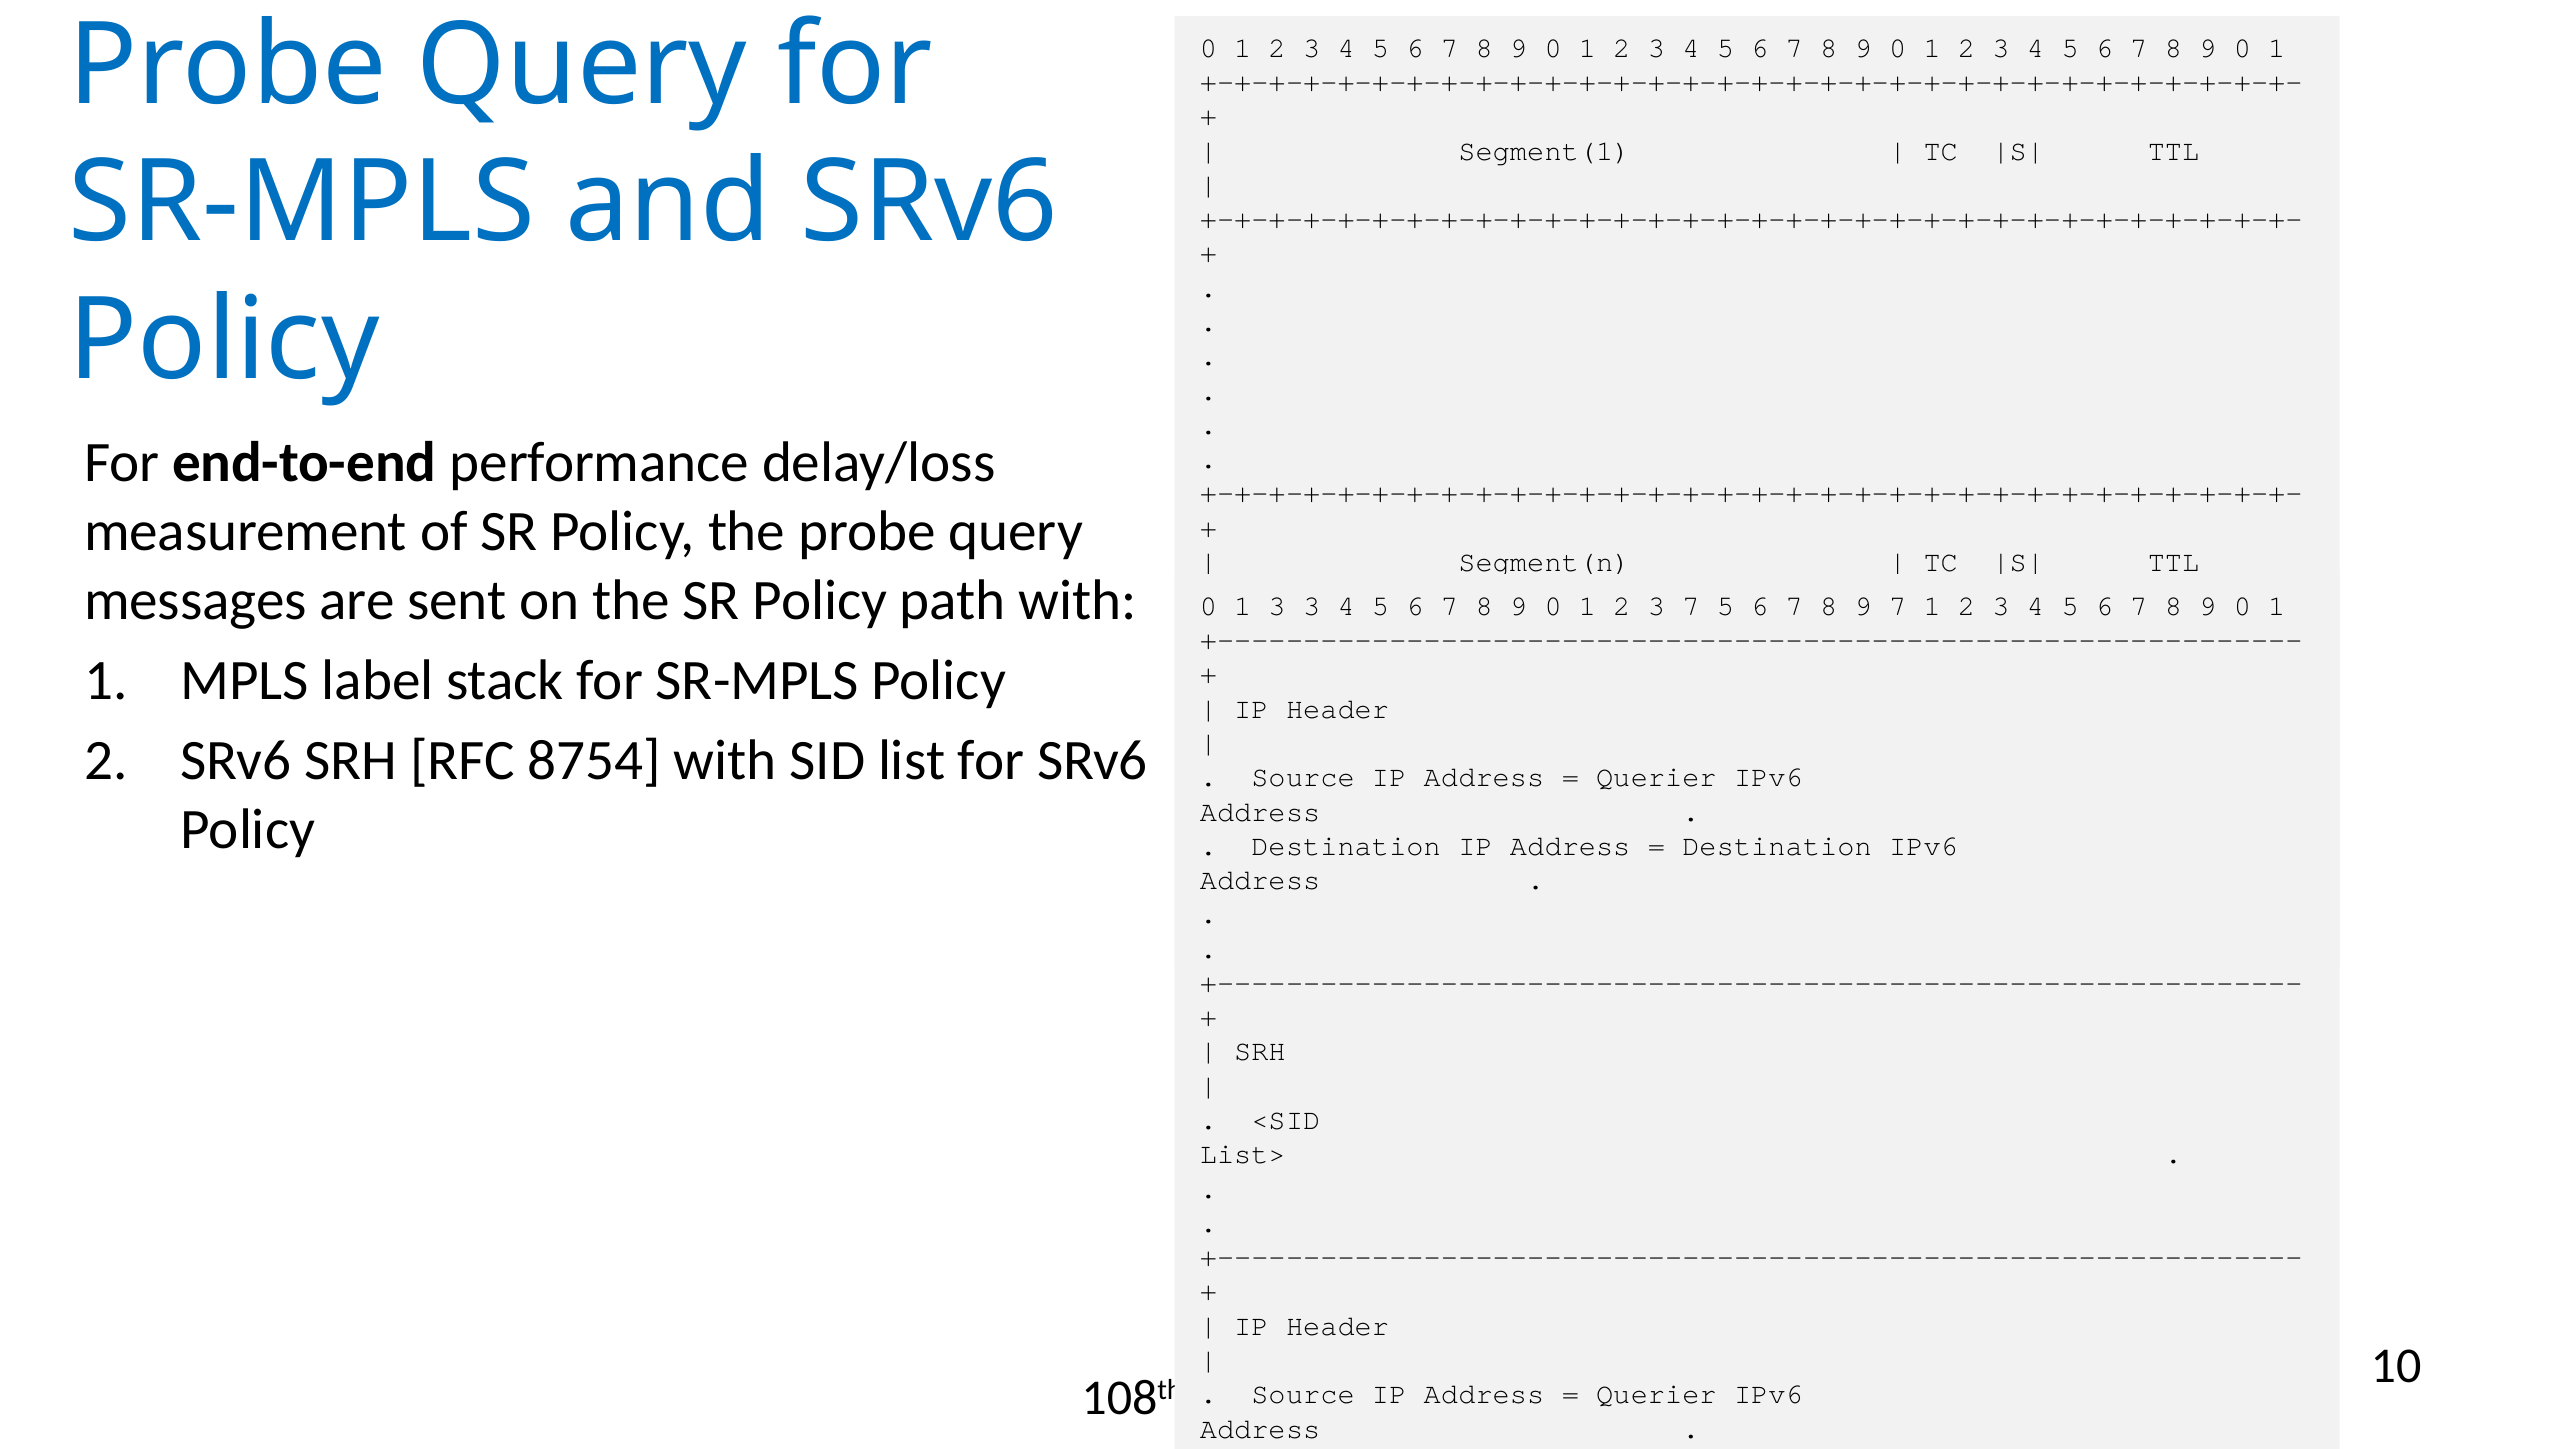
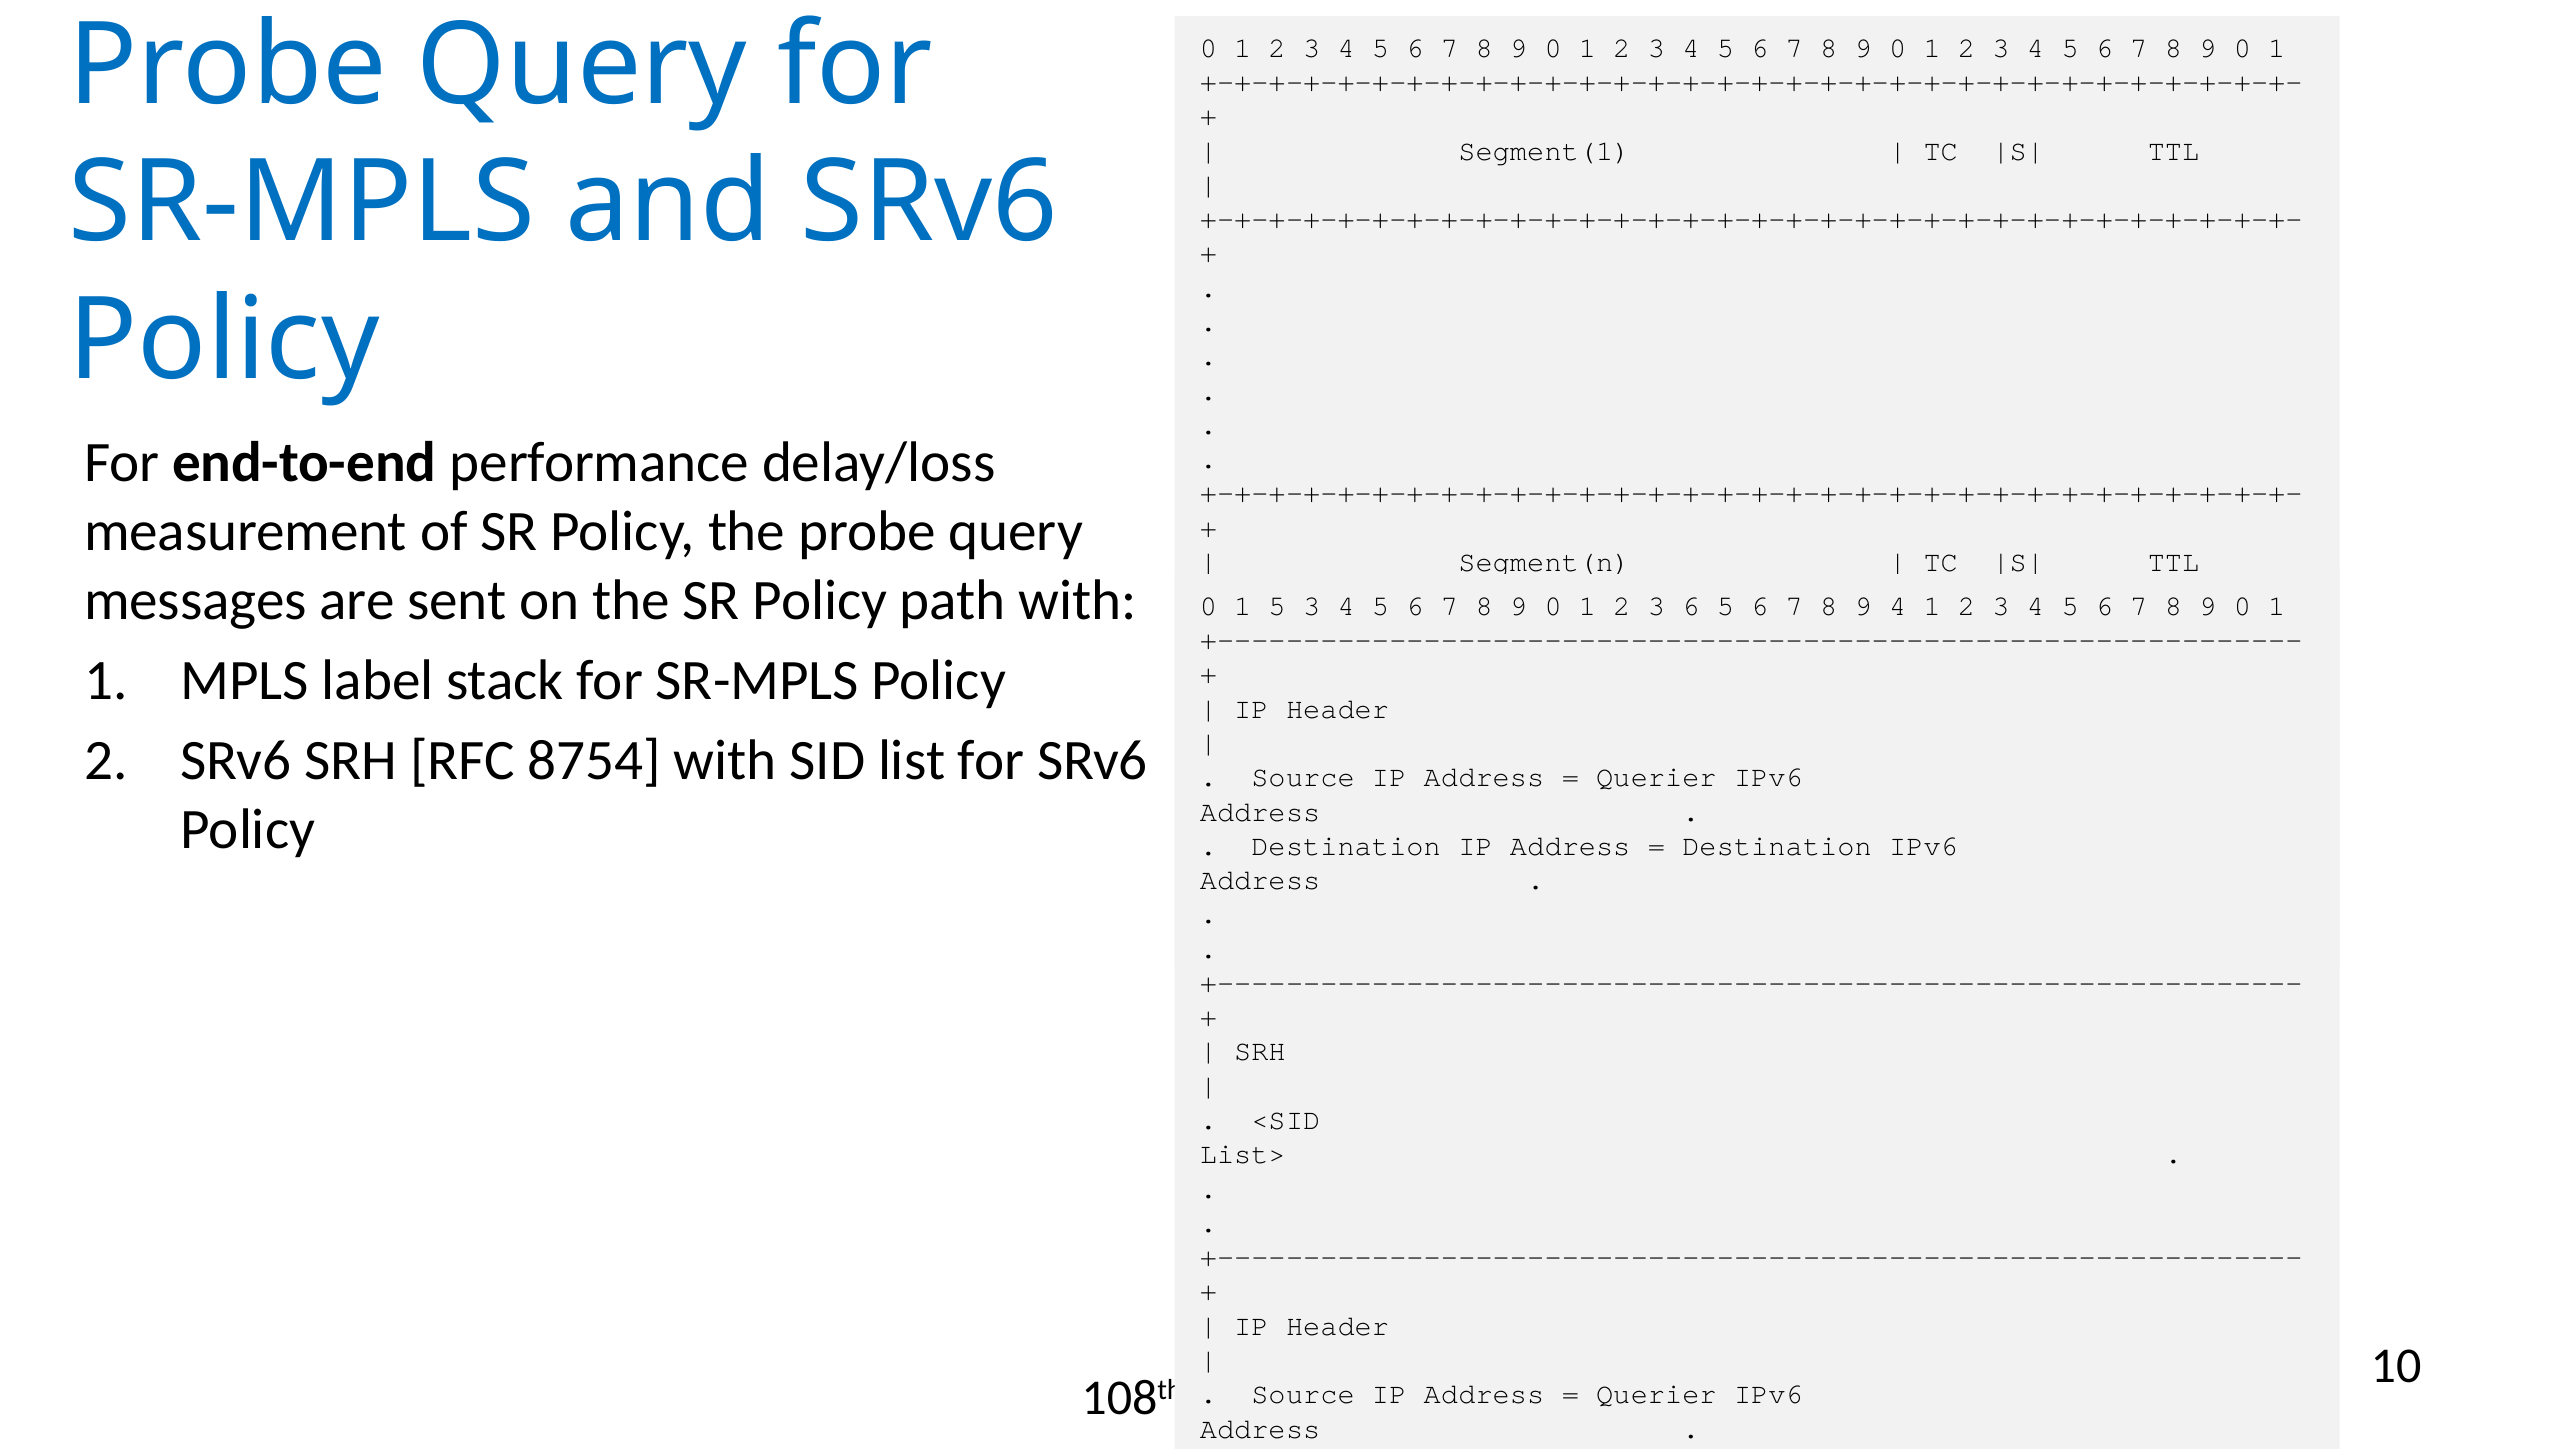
1 3: 3 -> 5 (1277, 606)
3 7: 7 -> 6 (1691, 606)
9 7: 7 -> 4 (1898, 606)
